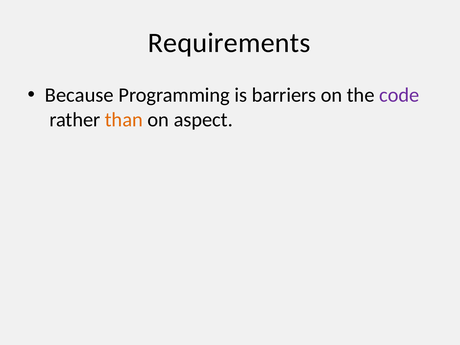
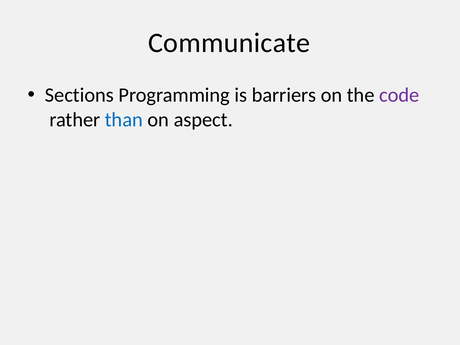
Requirements: Requirements -> Communicate (229, 43)
Because: Because -> Sections (79, 95)
than colour: orange -> blue (124, 120)
